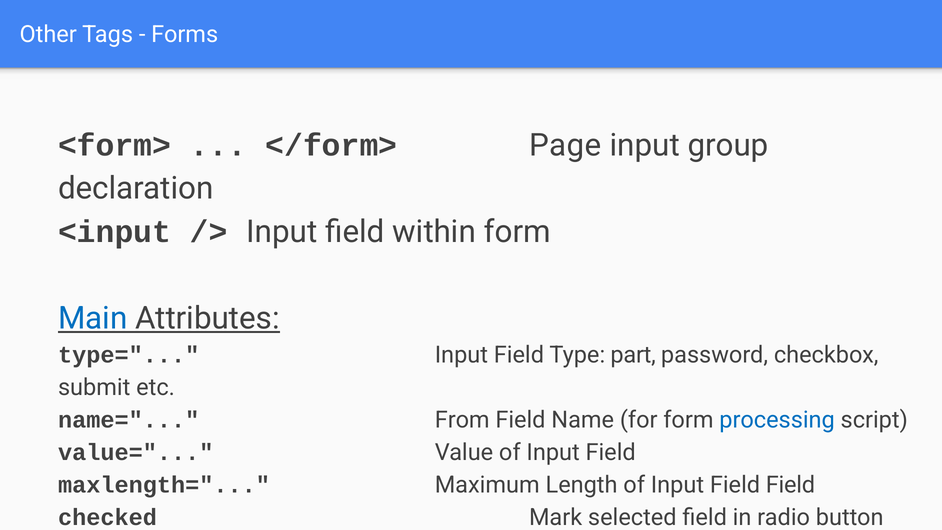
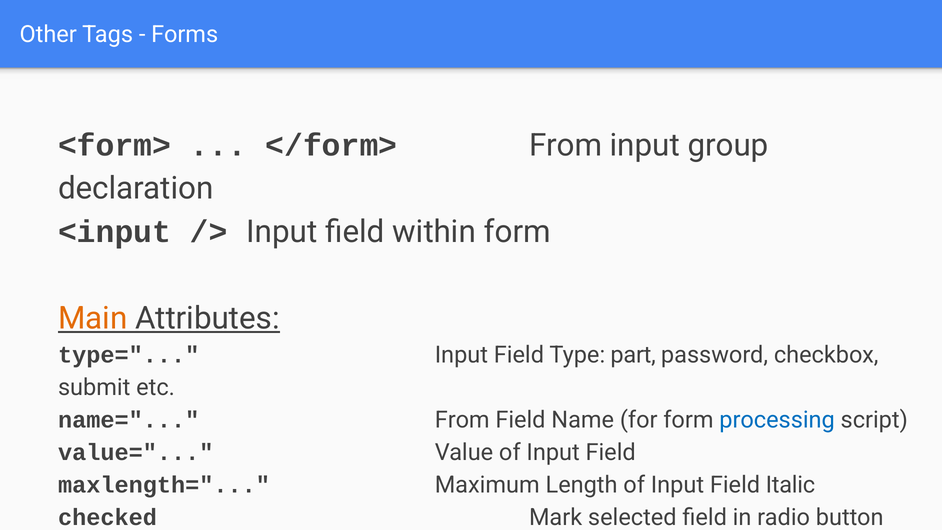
</form> Page: Page -> From (566, 145)
Main colour: blue -> orange (93, 318)
Field Field: Field -> Italic (790, 485)
